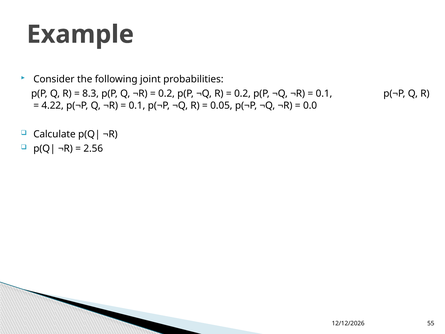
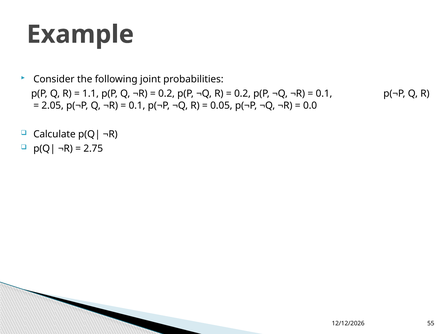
8.3: 8.3 -> 1.1 (91, 94)
4.22: 4.22 -> 2.05 (53, 106)
2.56: 2.56 -> 2.75 (93, 148)
